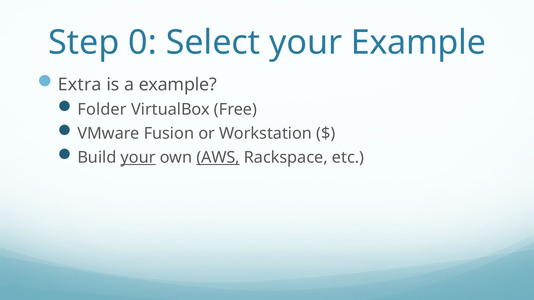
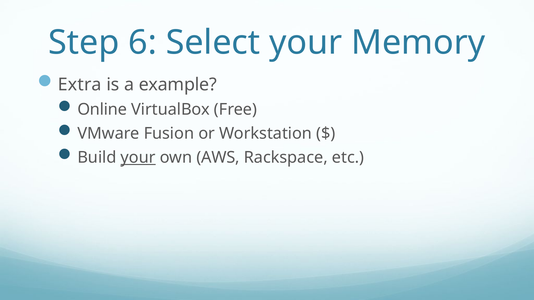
0: 0 -> 6 (143, 42)
your Example: Example -> Memory (418, 42)
Folder: Folder -> Online (102, 110)
AWS underline: present -> none (218, 158)
